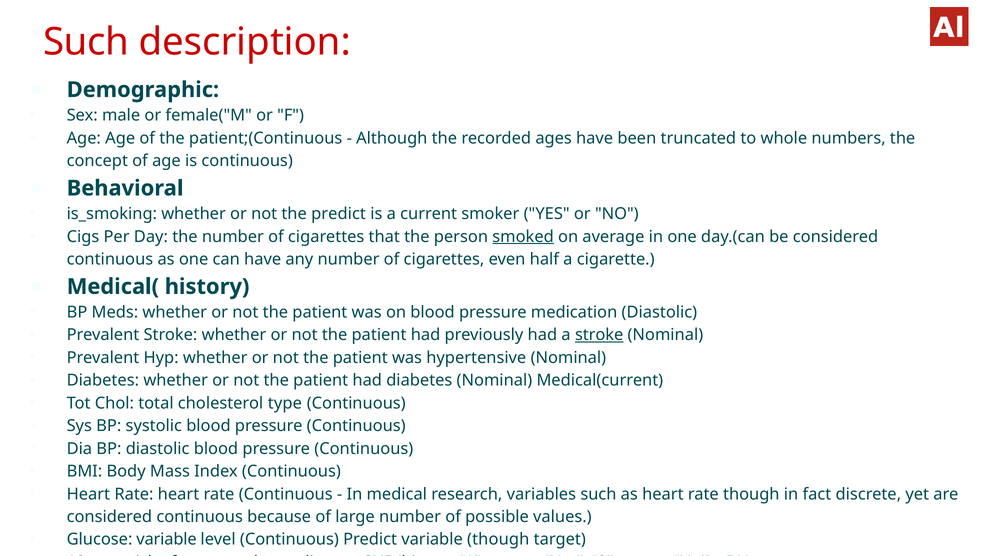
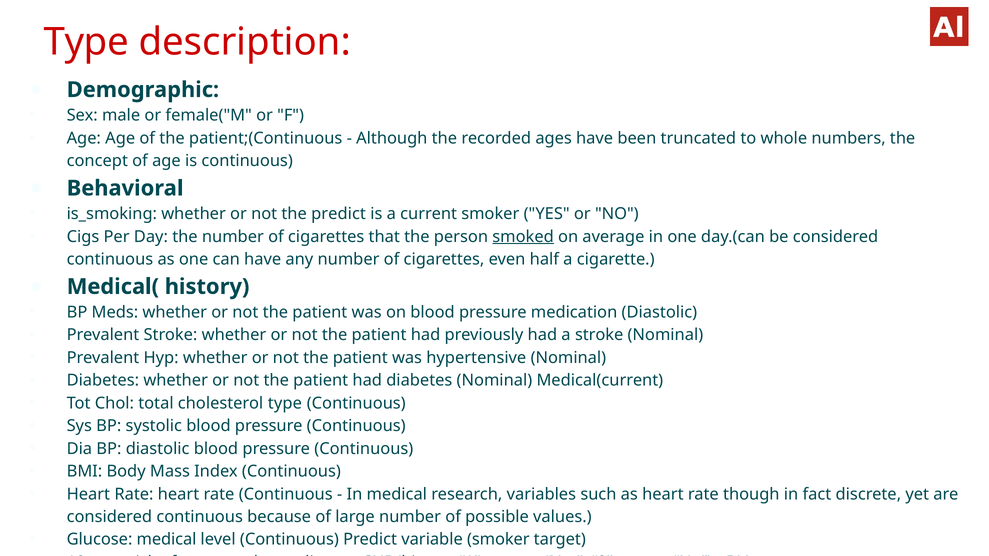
Such: Such -> Type (86, 42)
stroke underline: present -> none (599, 335)
Glucose variable: variable -> medical (167, 540)
variable though: though -> smoker (498, 540)
